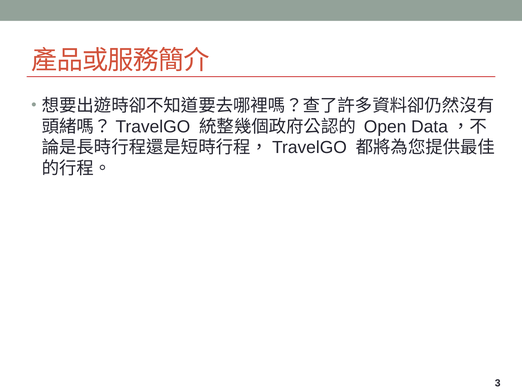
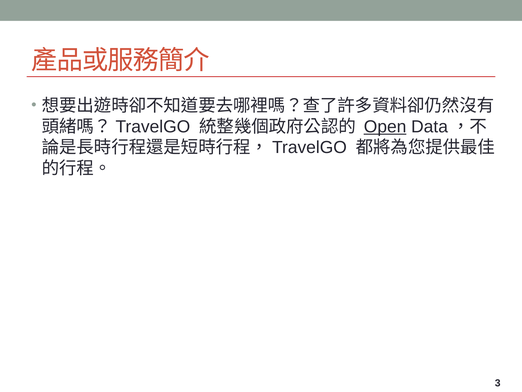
Open underline: none -> present (385, 127)
